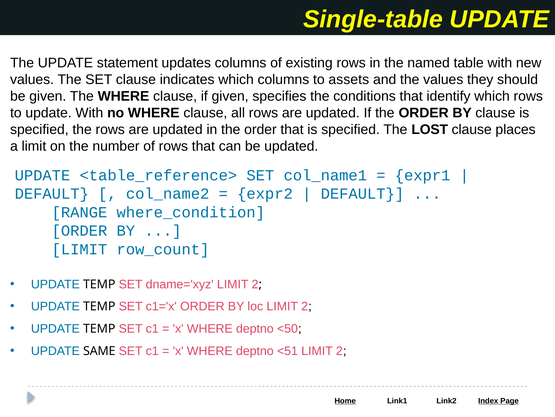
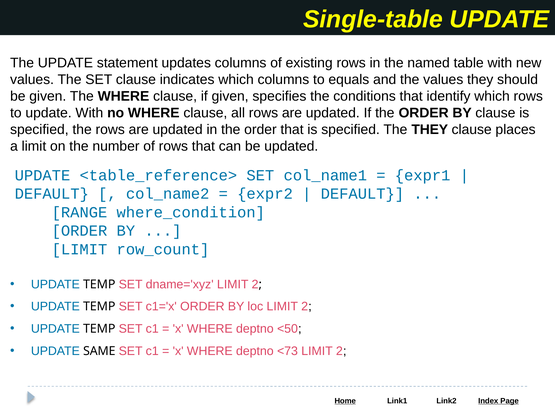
assets: assets -> equals (349, 80)
The LOST: LOST -> THEY (430, 129)
<51: <51 -> <73 (288, 350)
